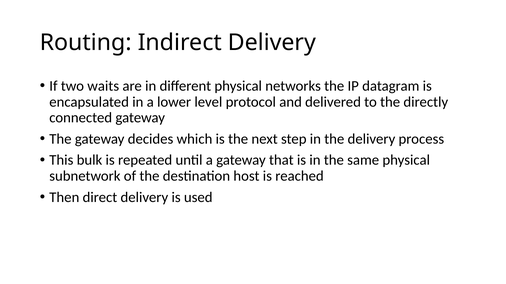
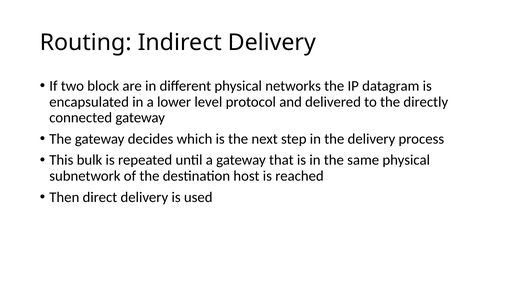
waits: waits -> block (103, 86)
